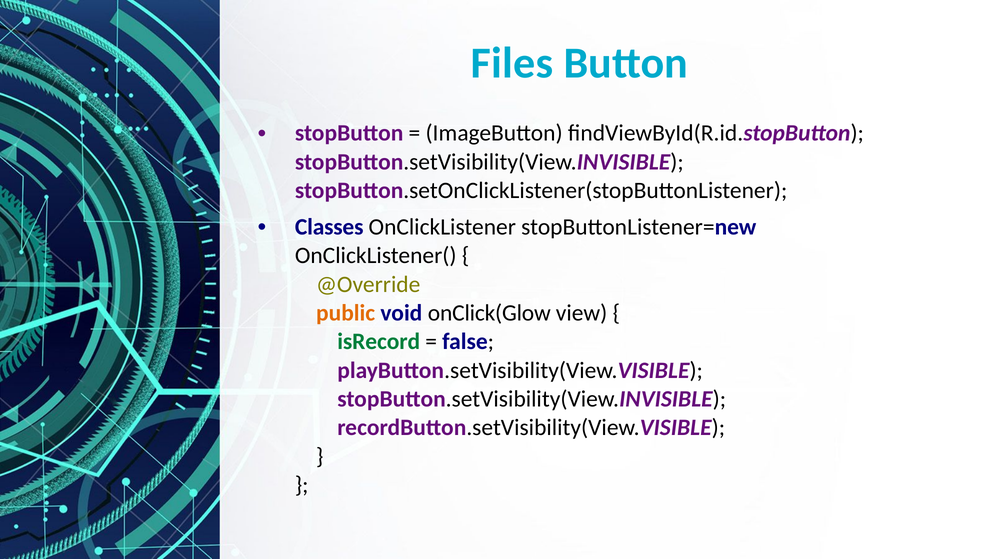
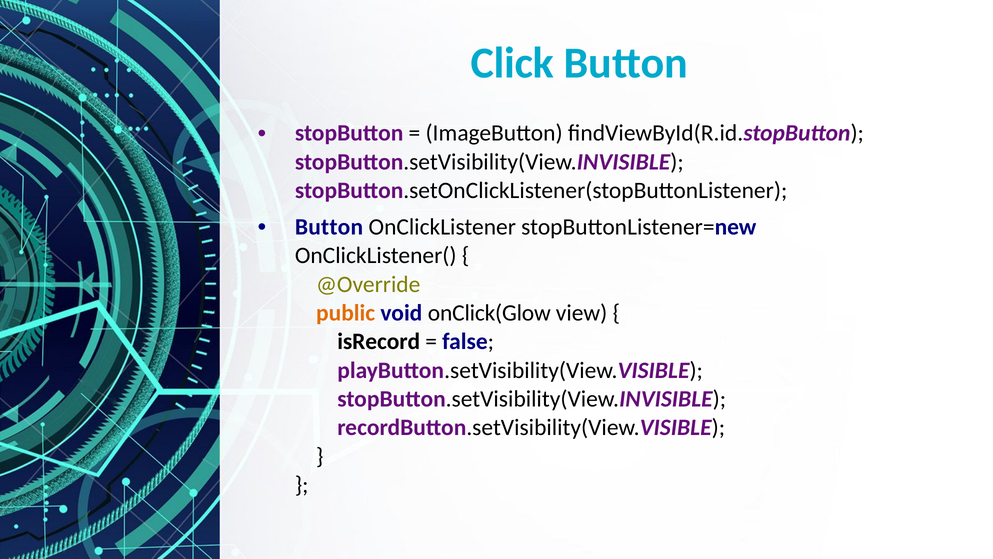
Files: Files -> Click (512, 63)
Classes: Classes -> Button (329, 227)
isRecord colour: green -> black (379, 341)
